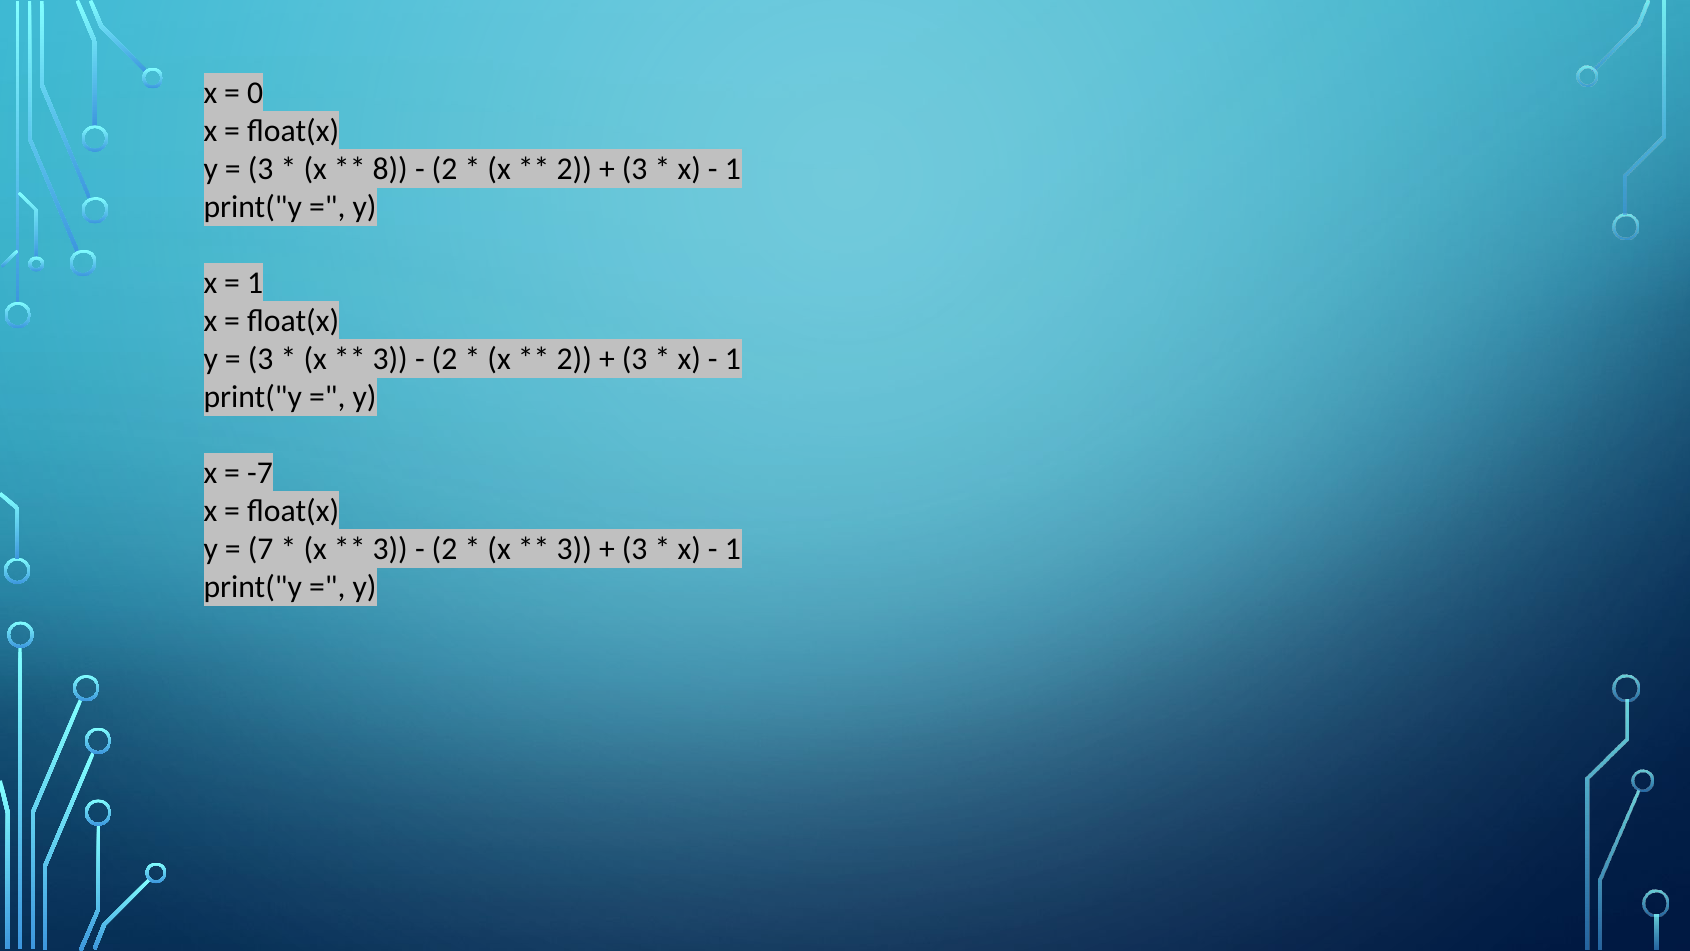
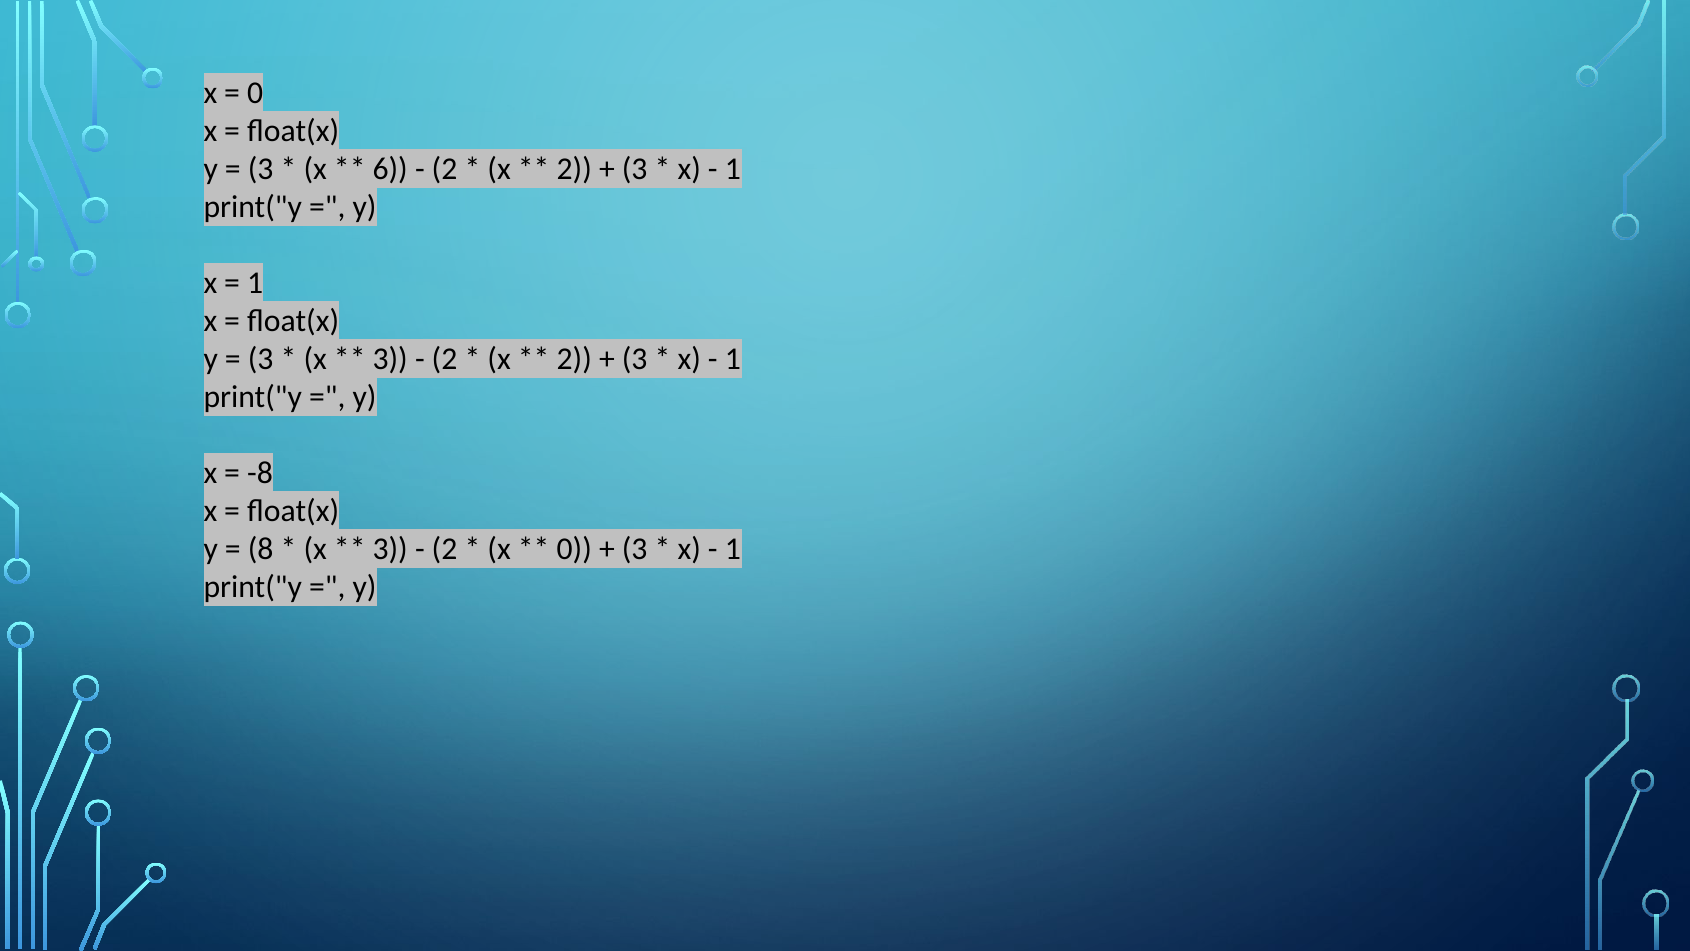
8: 8 -> 6 (390, 169)
-7: -7 -> -8 (260, 473)
7: 7 -> 8 (261, 549)
3: 3 -> 0 (574, 549)
